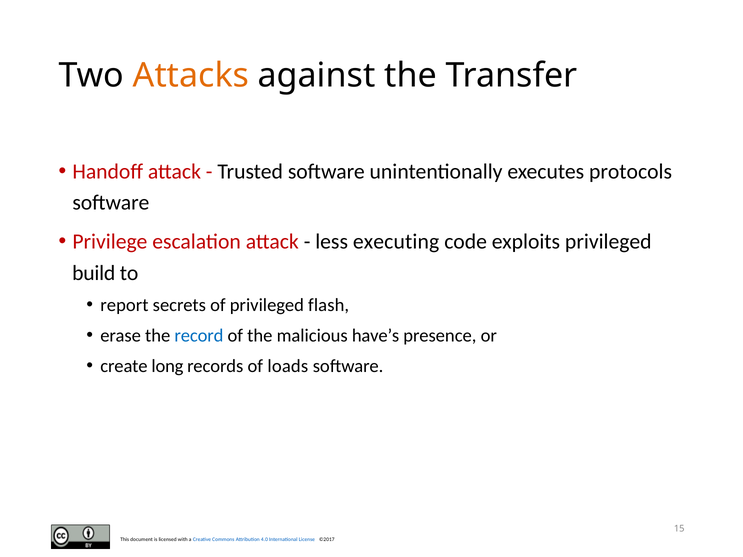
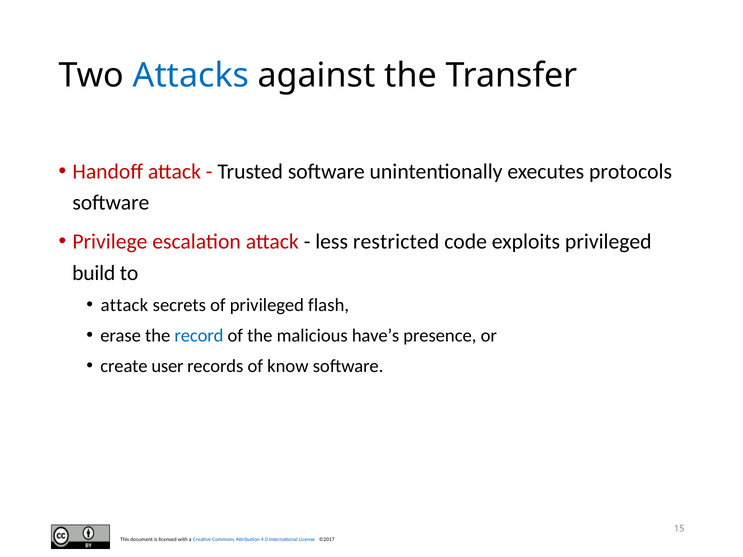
Attacks colour: orange -> blue (191, 75)
executing: executing -> restricted (396, 242)
report: report -> attack (124, 305)
long: long -> user (167, 366)
loads: loads -> know (288, 366)
